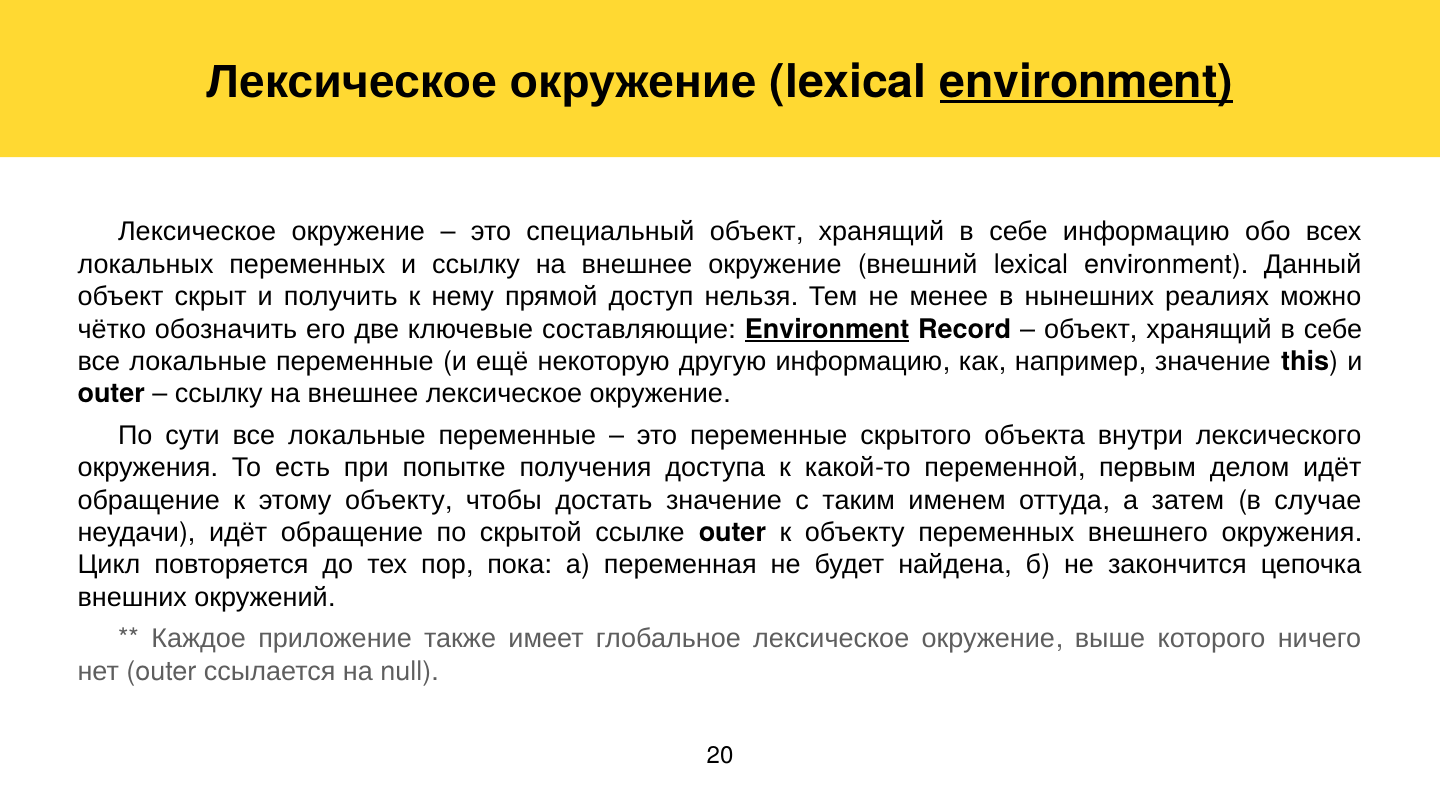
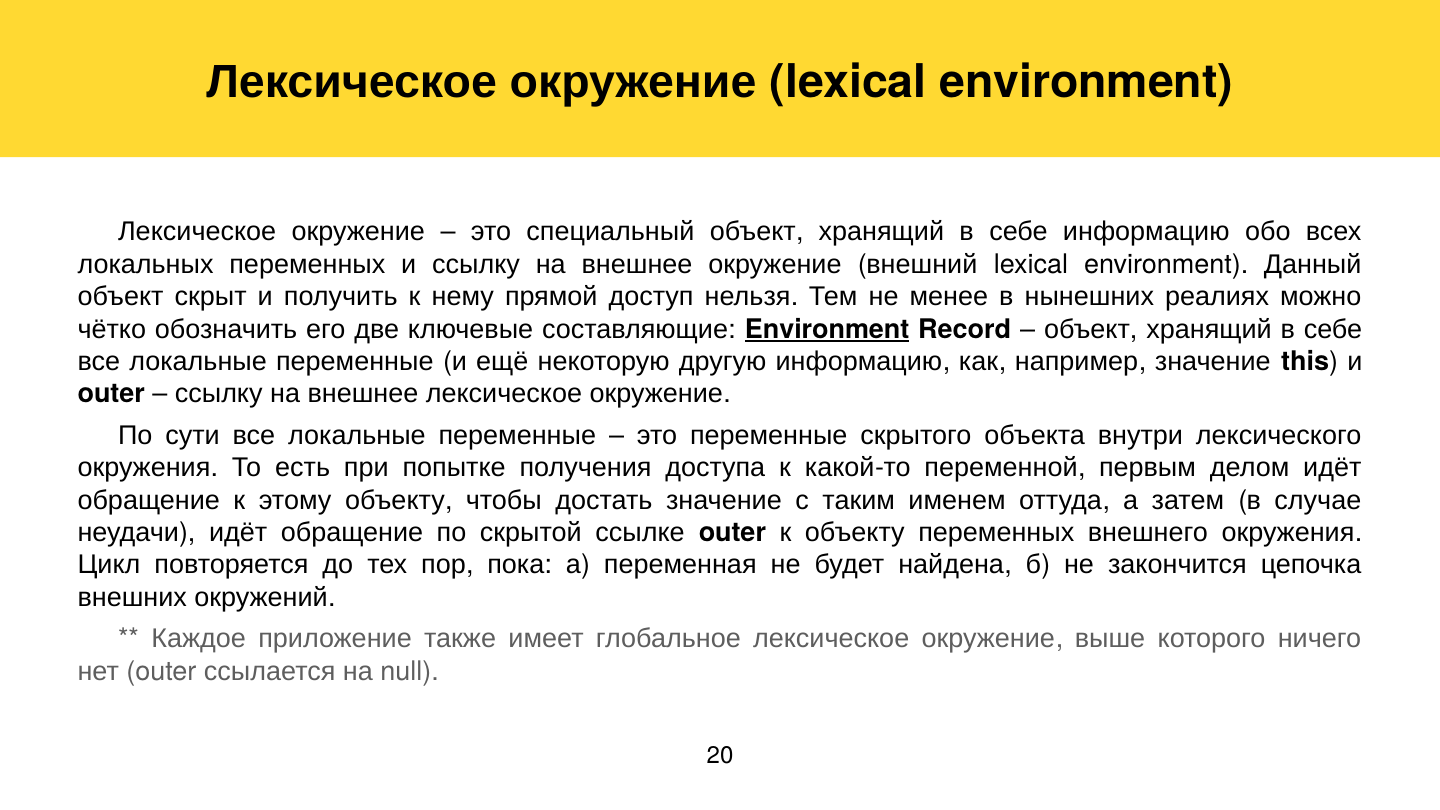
environment underline: present -> none (1086, 82)
